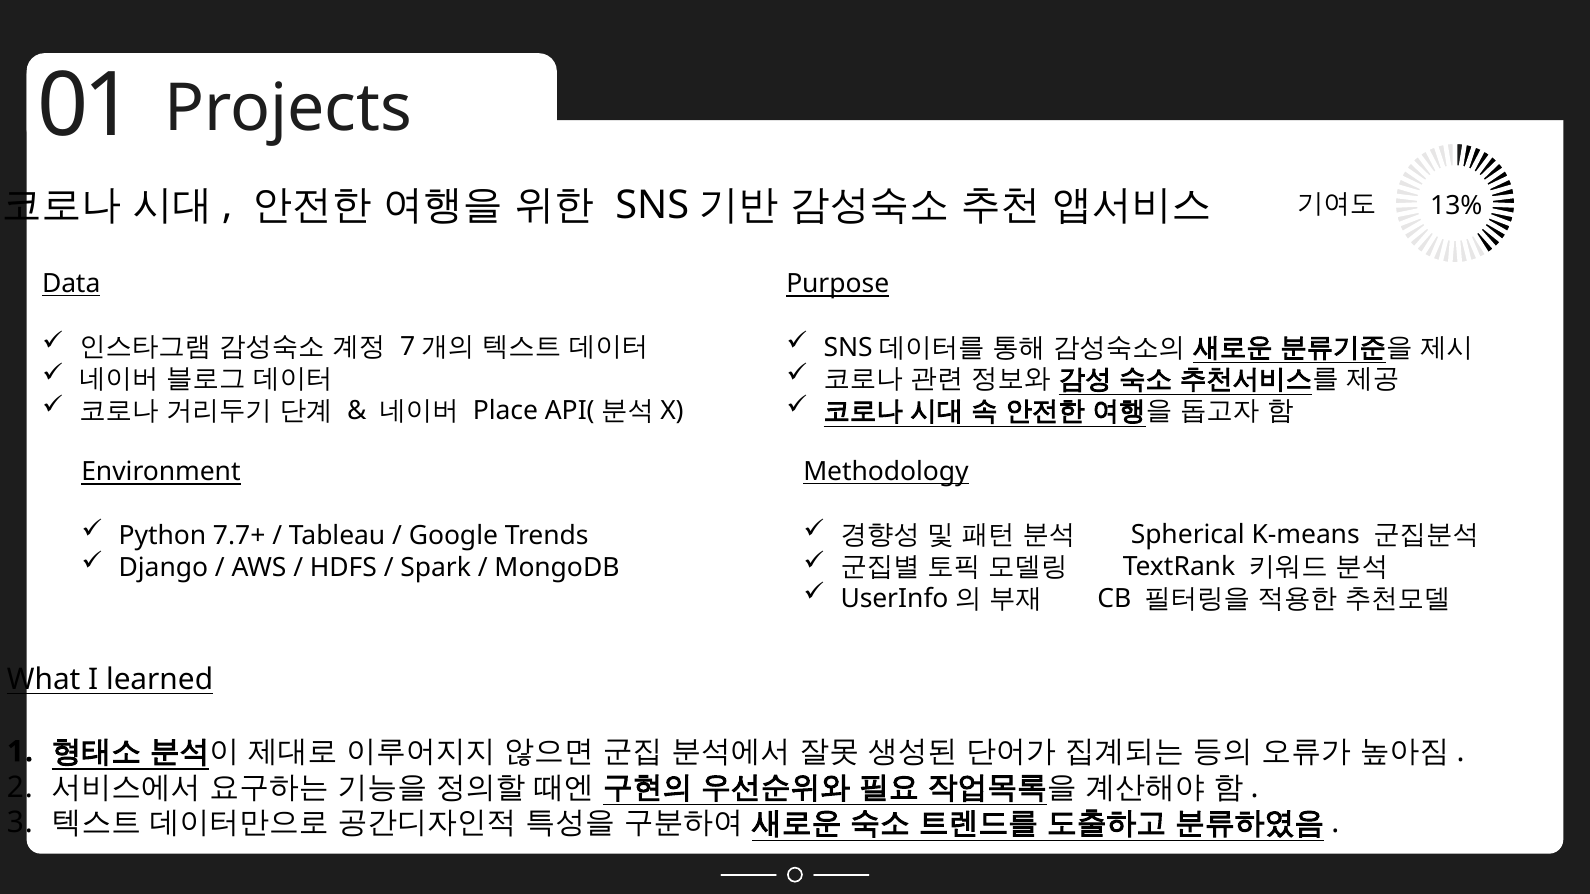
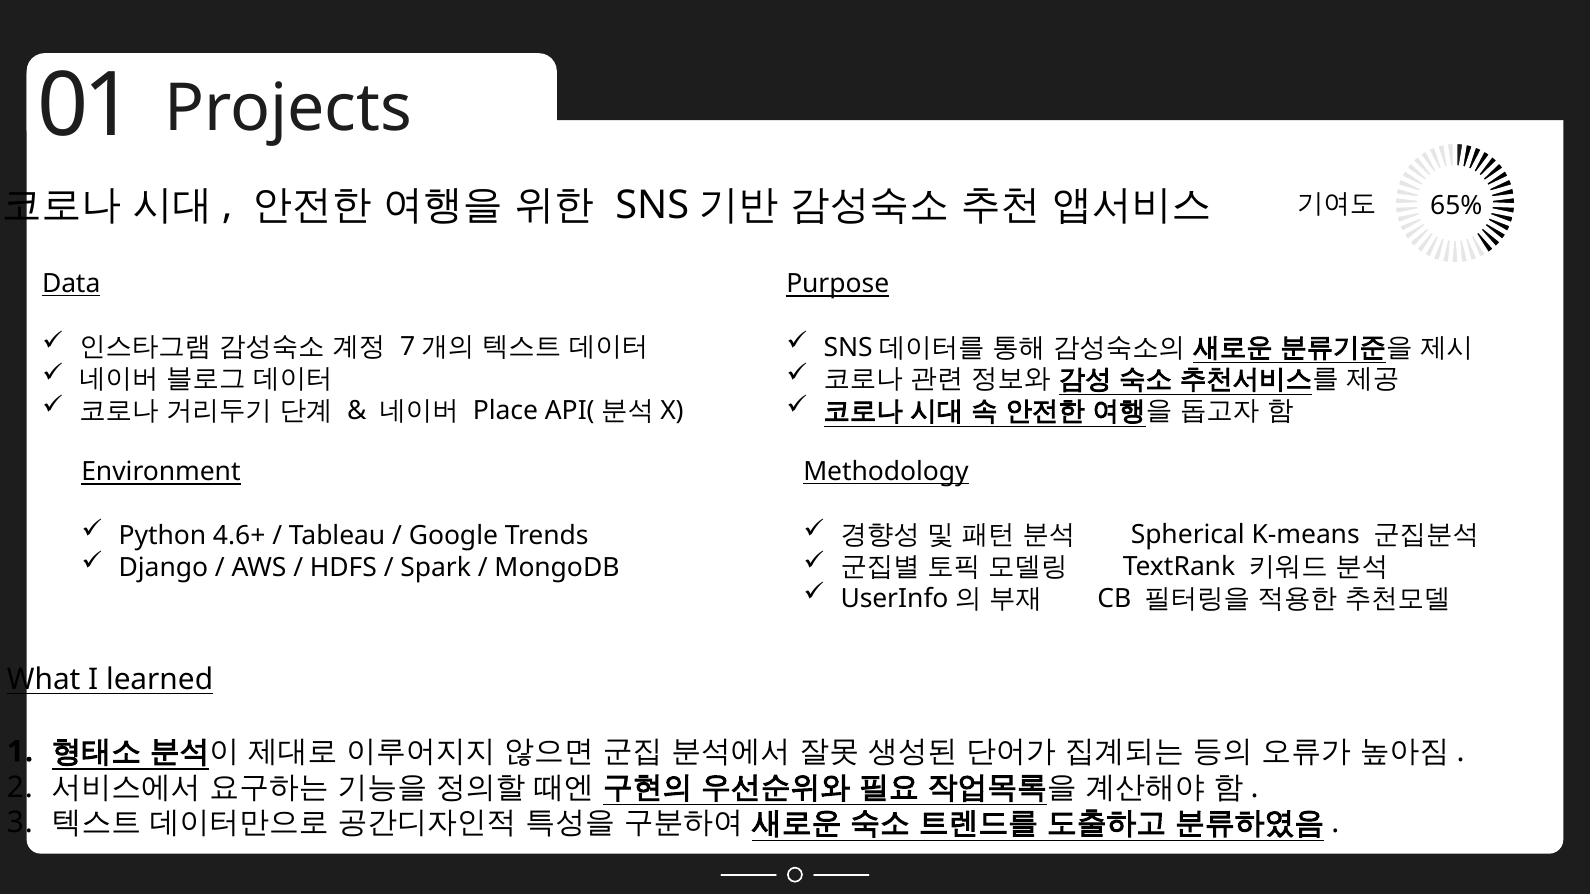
13%: 13% -> 65% (1456, 206)
7.7+: 7.7+ -> 4.6+ (239, 536)
